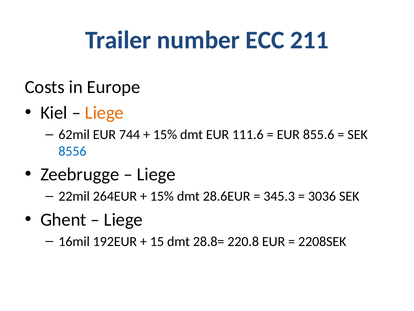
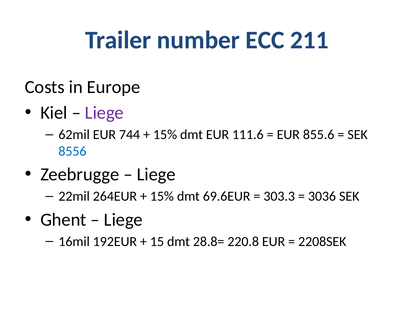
Liege colour: orange -> purple (104, 113)
28.6EUR: 28.6EUR -> 69.6EUR (227, 196)
345.3: 345.3 -> 303.3 (279, 196)
